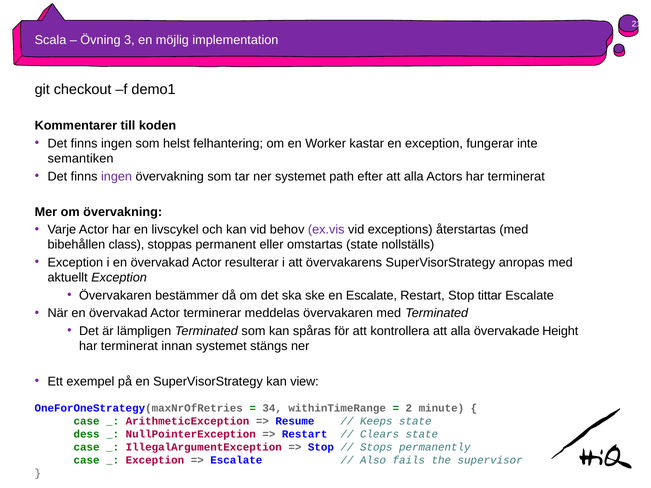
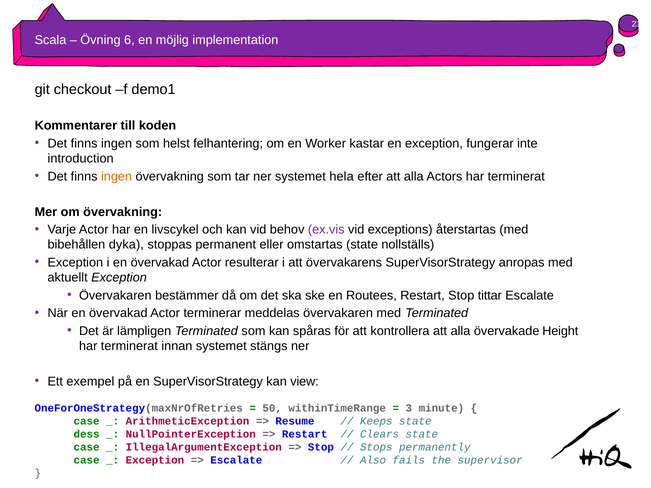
3: 3 -> 6 (129, 40)
semantiken: semantiken -> introduction (81, 159)
ingen colour: purple -> orange (117, 176)
path: path -> hela (342, 176)
class: class -> dyka (126, 245)
en Escalate: Escalate -> Routees (371, 296)
34: 34 -> 50 (272, 408)
2: 2 -> 3 (409, 408)
